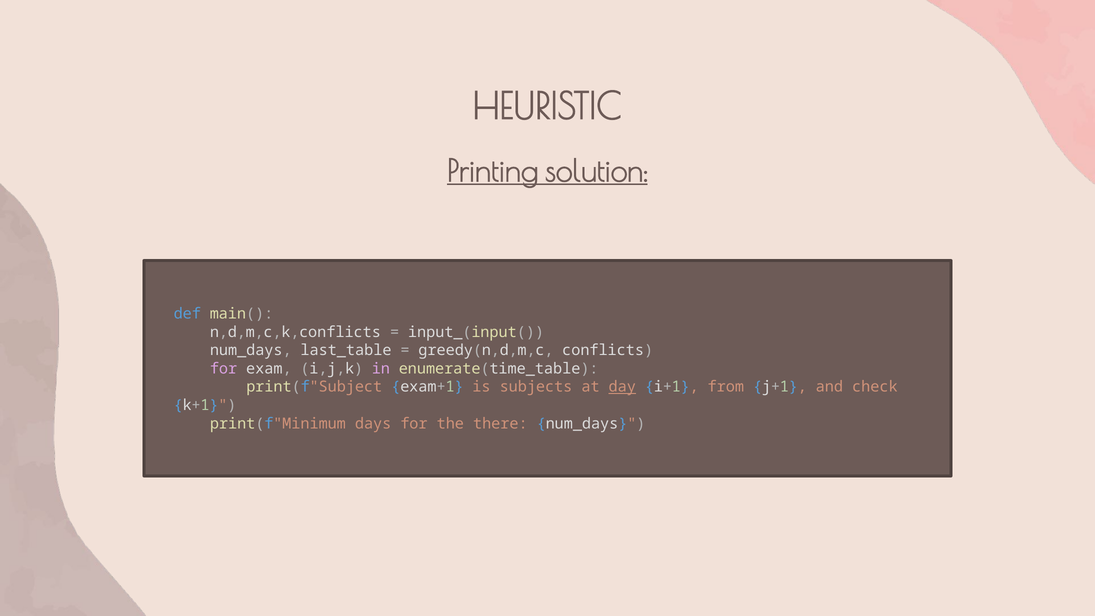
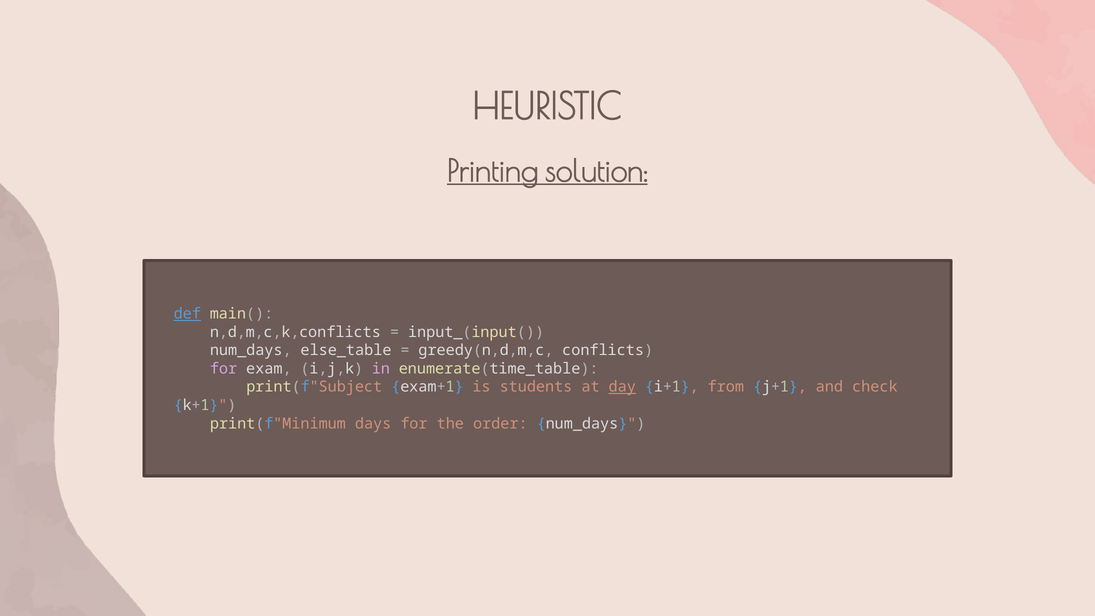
def underline: none -> present (187, 314)
last_table: last_table -> else_table (346, 350)
subjects: subjects -> students (536, 387)
there: there -> order (500, 423)
